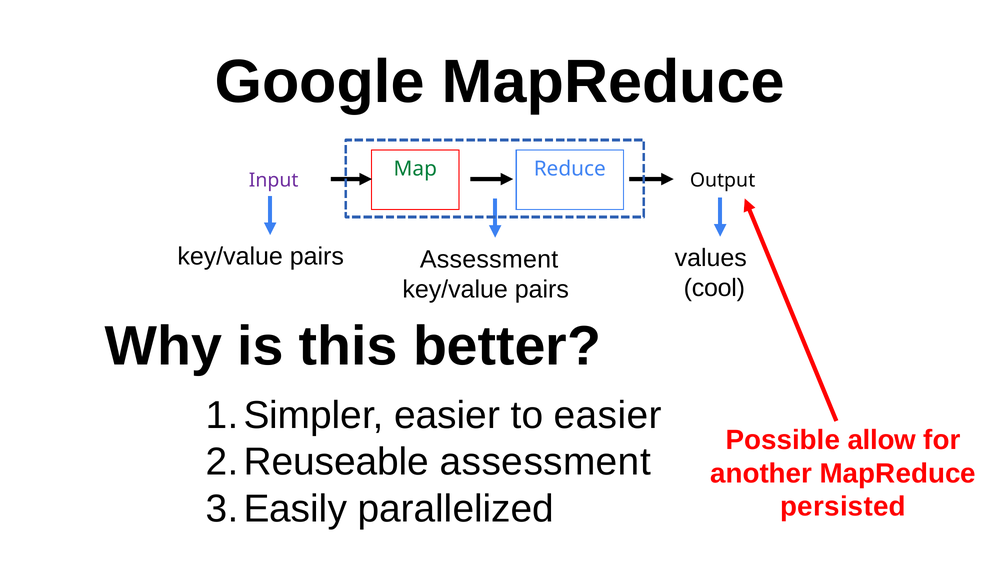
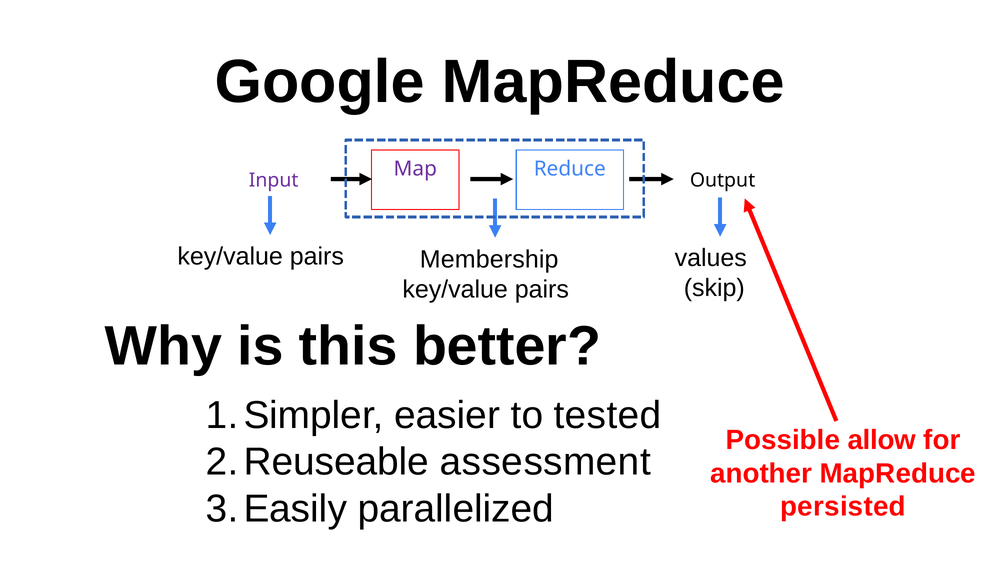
Map colour: green -> purple (415, 169)
pairs Assessment: Assessment -> Membership (489, 259)
cool: cool -> skip (714, 288)
to easier: easier -> tested (608, 415)
